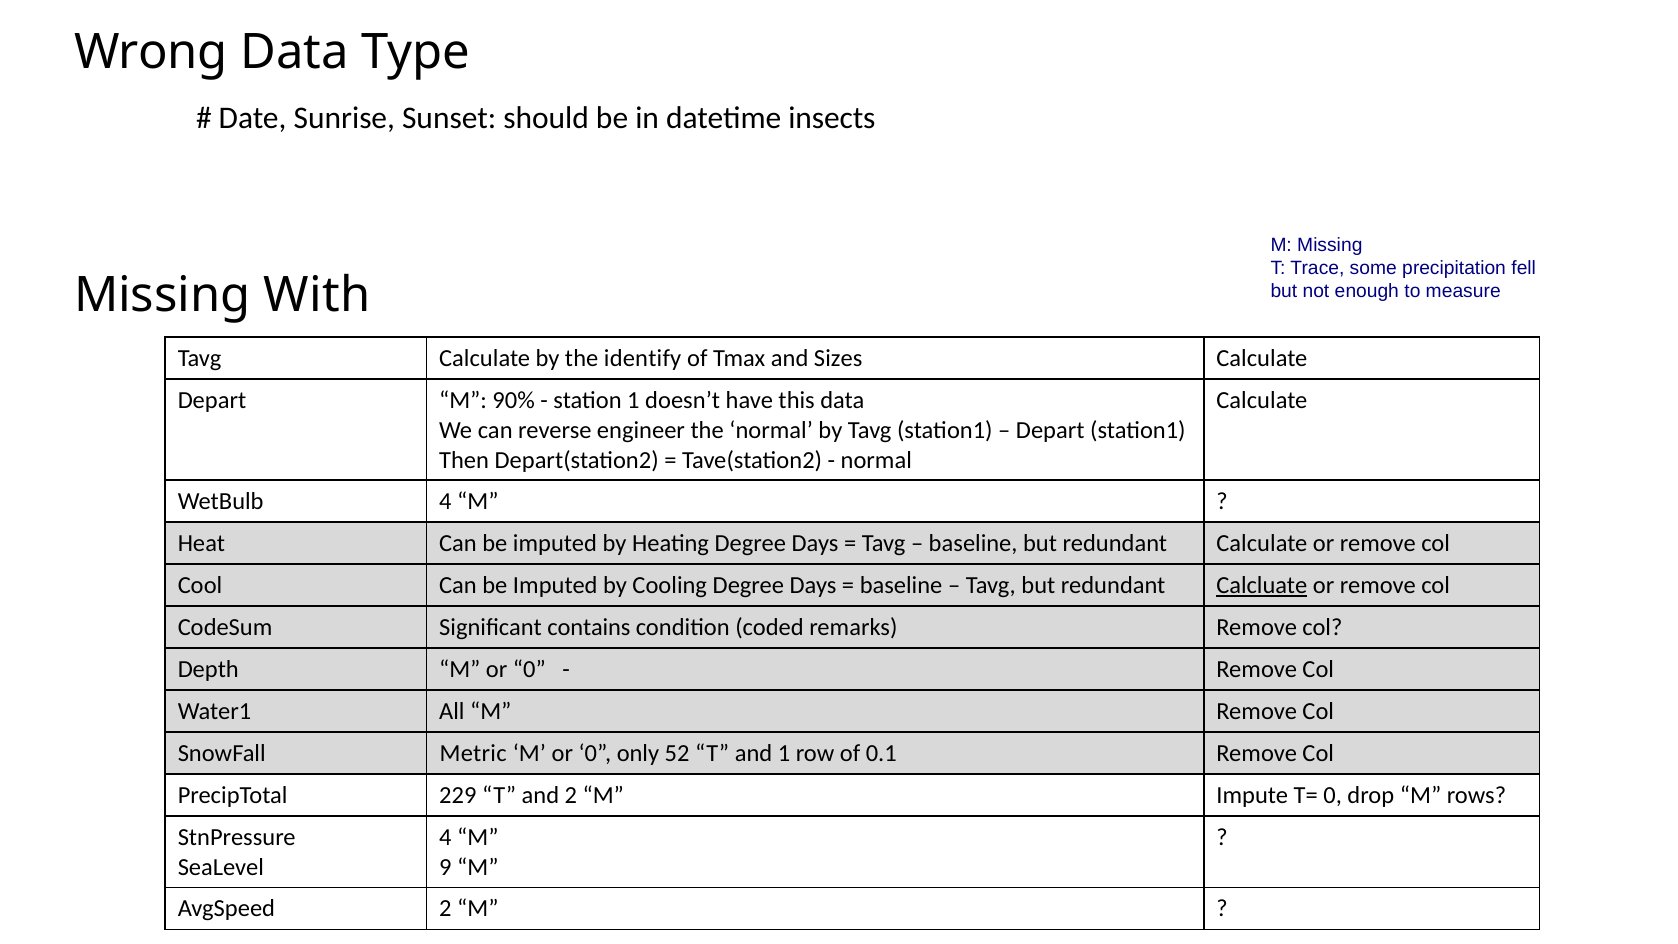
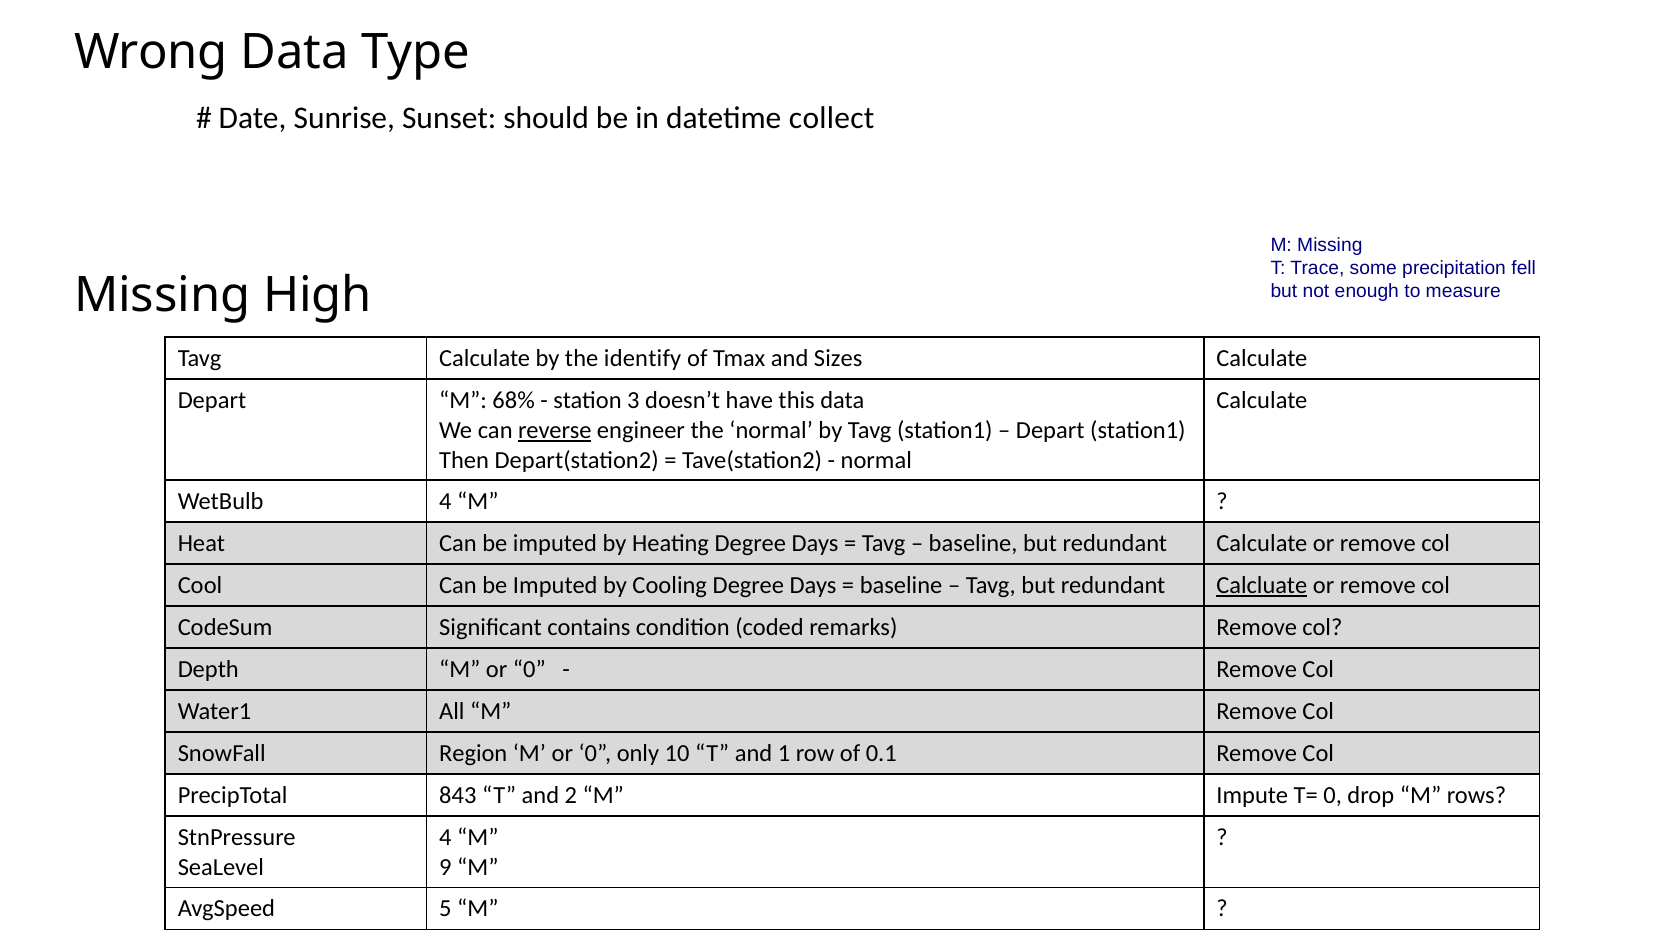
insects: insects -> collect (832, 118)
With: With -> High (317, 295)
90%: 90% -> 68% (514, 400)
station 1: 1 -> 3 (633, 400)
reverse underline: none -> present (555, 430)
Metric: Metric -> Region (473, 753)
52: 52 -> 10 (677, 753)
229: 229 -> 843 (458, 795)
AvgSpeed 2: 2 -> 5 (445, 909)
